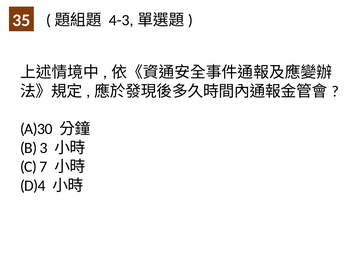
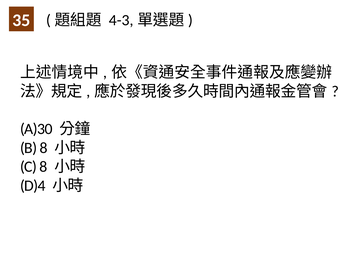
B 3: 3 -> 8 (44, 148)
C 7: 7 -> 8 (43, 167)
